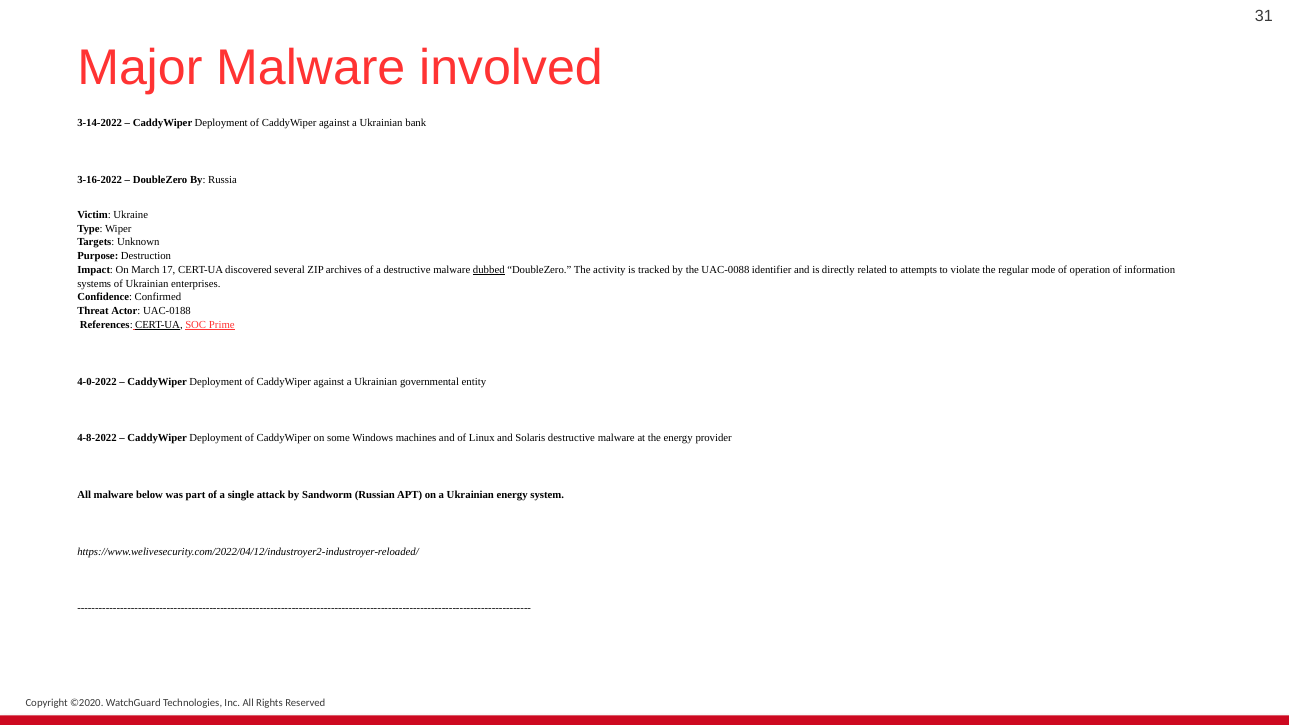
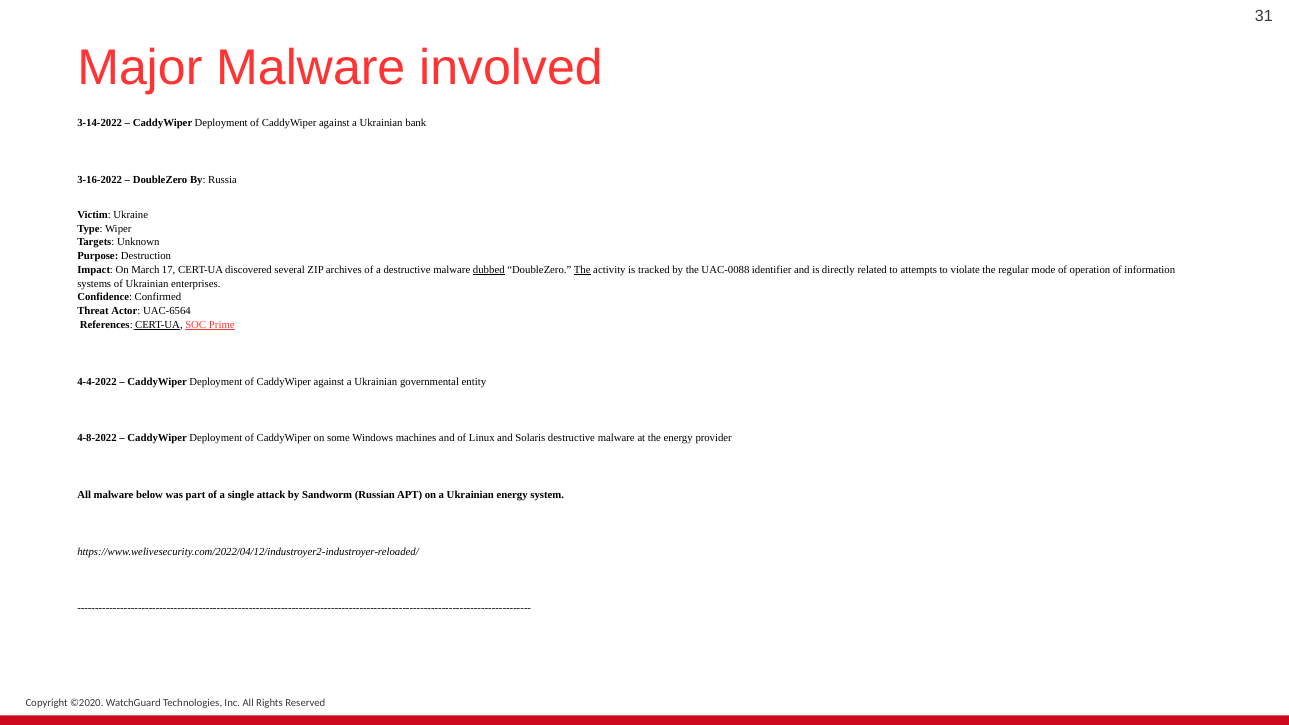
The underline: none -> present (582, 270)
UAC-0188: UAC-0188 -> UAC-6564 (167, 311)
4-0-2022: 4-0-2022 -> 4-4-2022 (97, 382)
